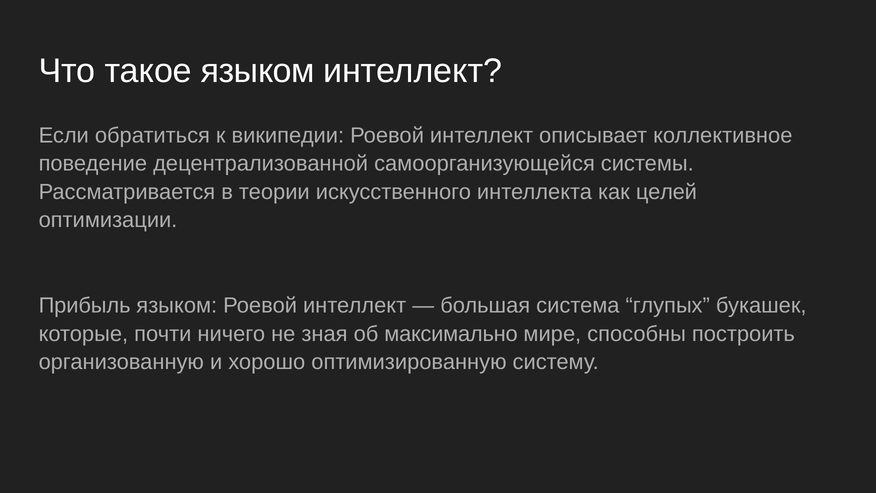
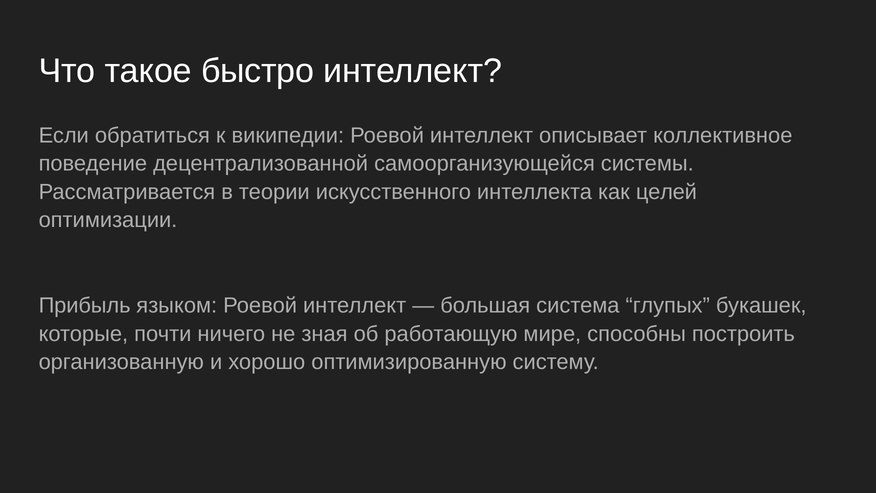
такое языком: языком -> быстро (258, 71)
максимально: максимально -> работающую (451, 334)
